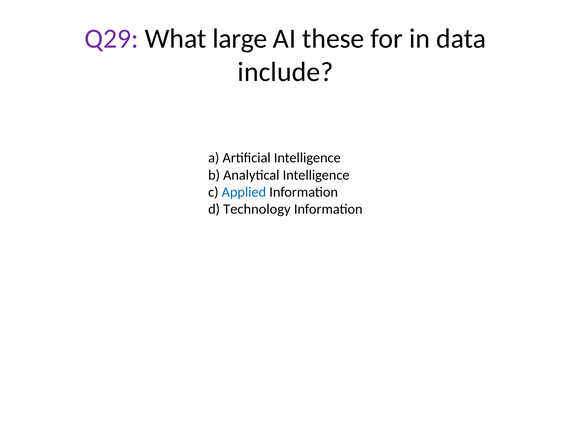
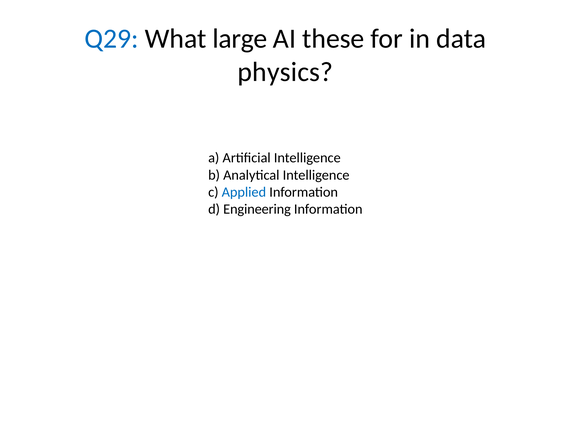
Q29 colour: purple -> blue (112, 39)
include: include -> physics (285, 72)
Technology: Technology -> Engineering (257, 209)
